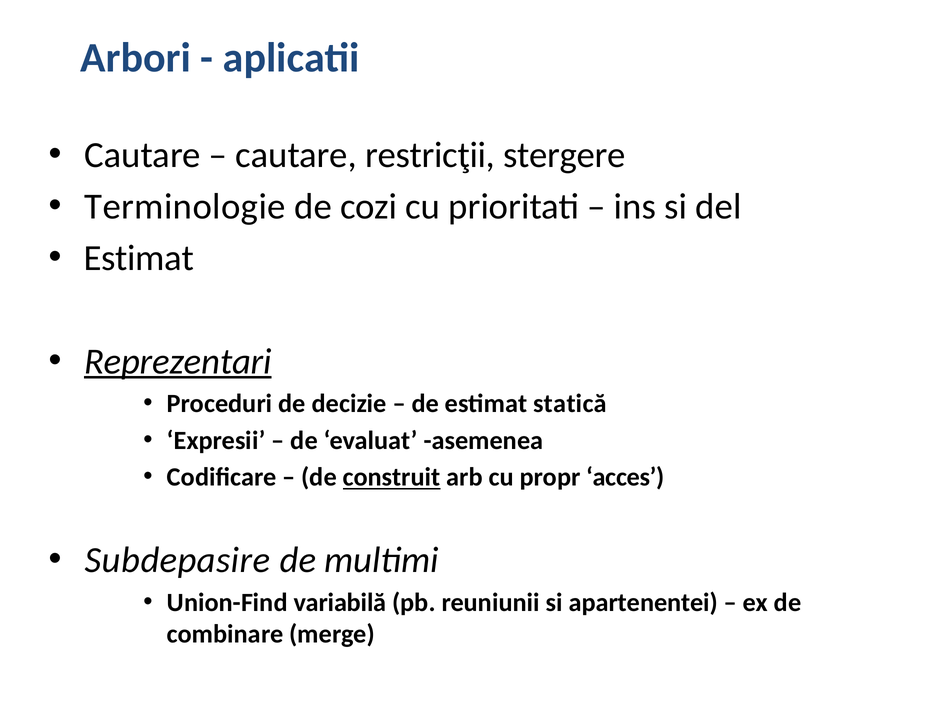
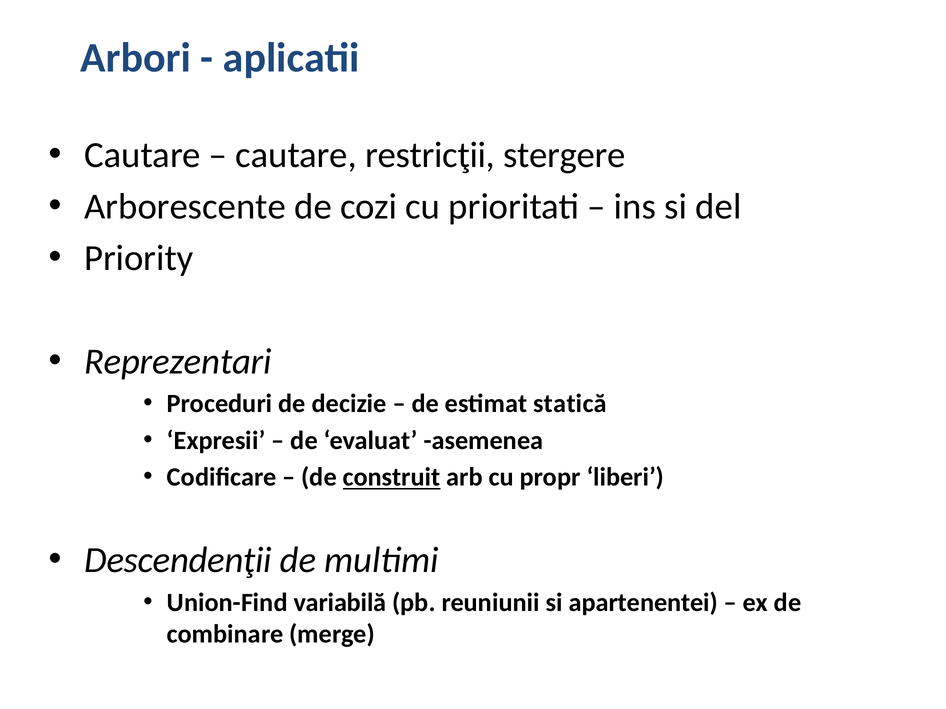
Terminologie: Terminologie -> Arborescente (185, 207)
Estimat: Estimat -> Priority (139, 259)
Reprezentari underline: present -> none (178, 362)
acces: acces -> liberi (625, 478)
Subdepasire: Subdepasire -> Descendenţii (178, 560)
